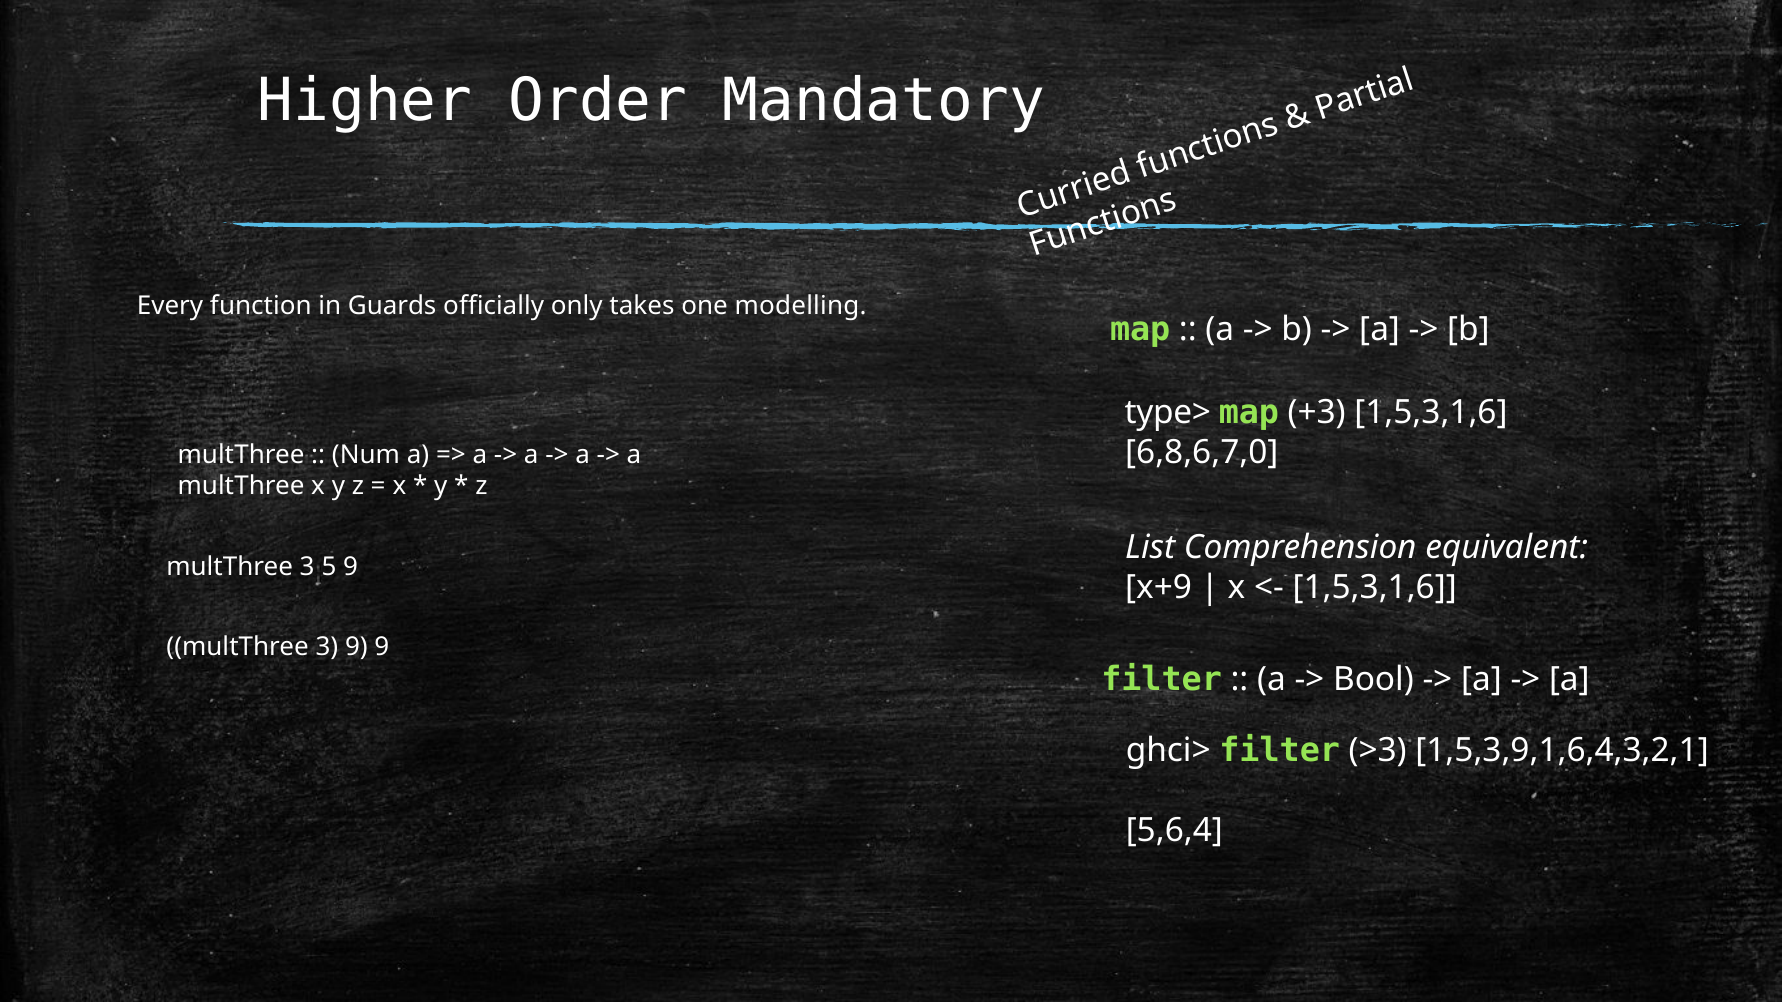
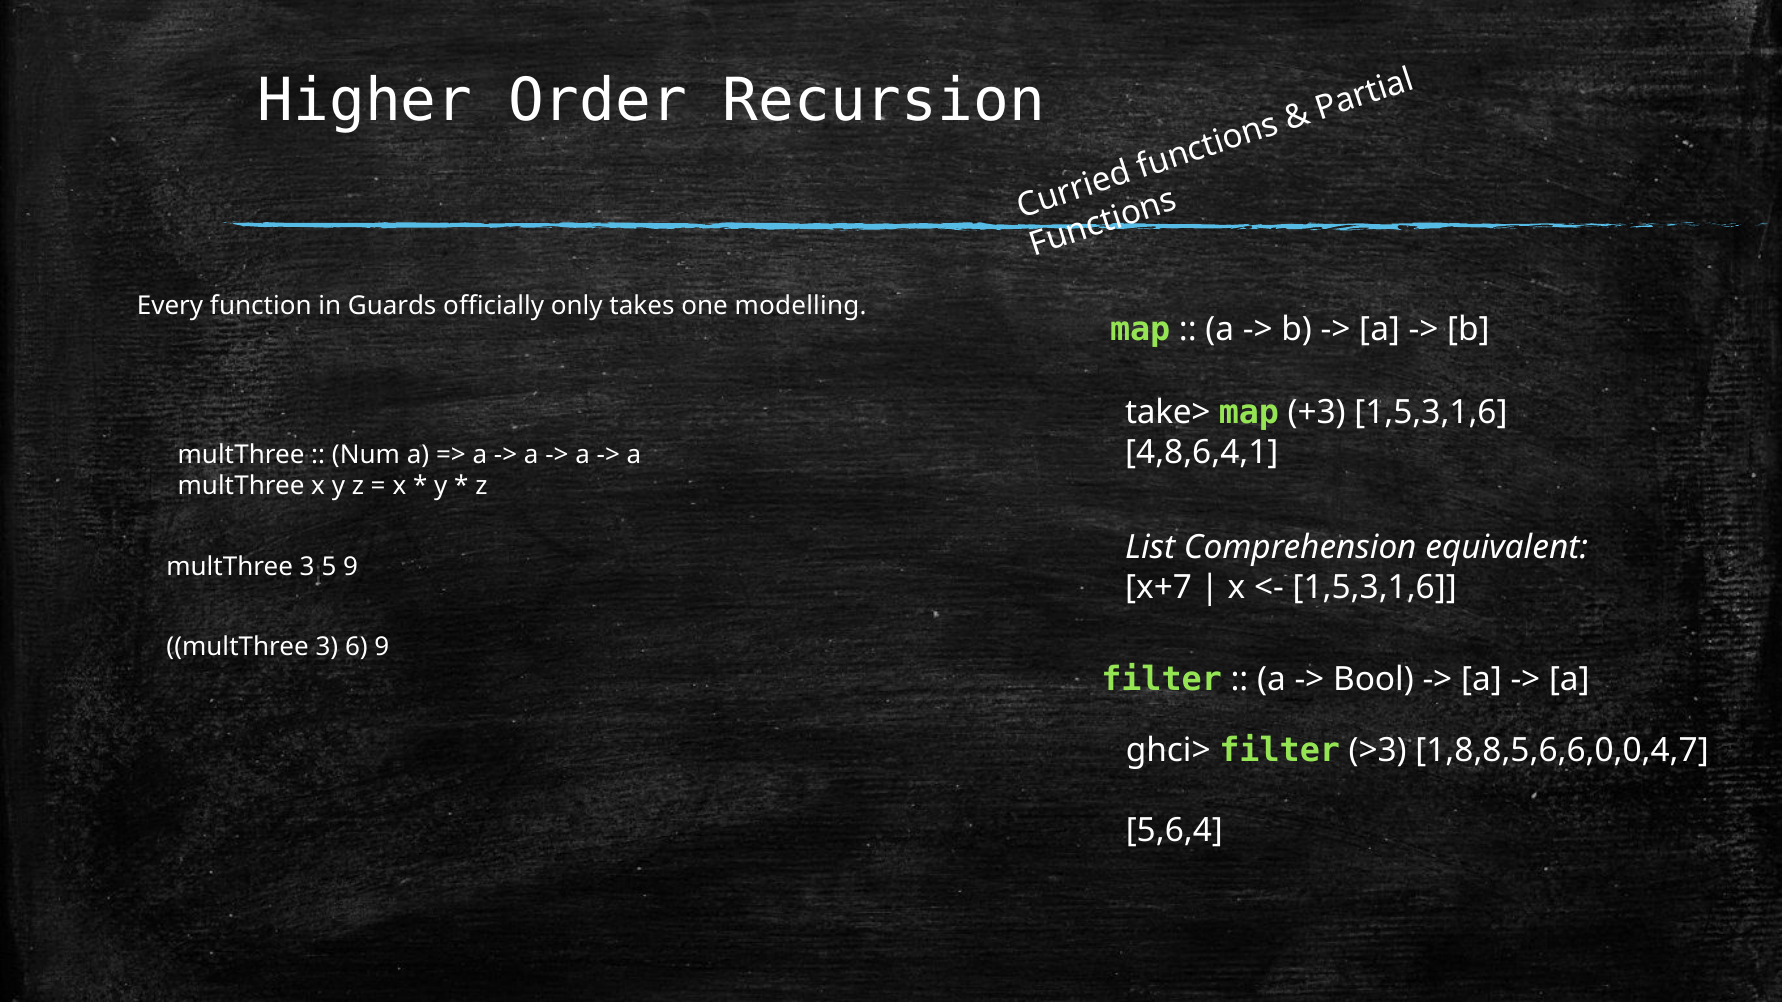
Mandatory: Mandatory -> Recursion (884, 101)
type>: type> -> take> (1168, 413)
6,8,6,7,0: 6,8,6,7,0 -> 4,8,6,4,1 (1202, 453)
x+9: x+9 -> x+7 (1159, 588)
3 9: 9 -> 6 (356, 647)
1,5,3,9,1,6,4,3,2,1: 1,5,3,9,1,6,4,3,2,1 -> 1,8,8,5,6,6,0,0,4,7 (1562, 751)
